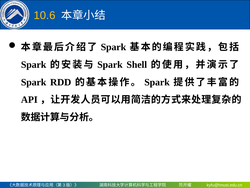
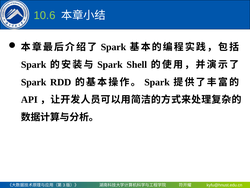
10.6 colour: yellow -> light green (45, 15)
